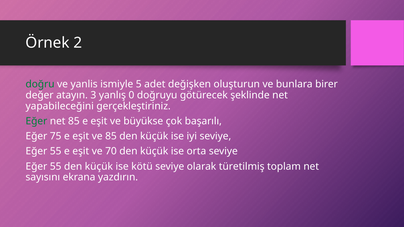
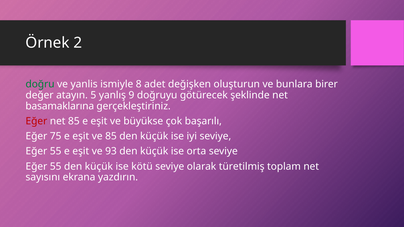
5: 5 -> 8 (139, 84)
3: 3 -> 5 (93, 95)
0: 0 -> 9 (131, 95)
yapabileceğini: yapabileceğini -> basamaklarına (60, 106)
Eğer colour: green -> red (36, 121)
70: 70 -> 93 (111, 151)
